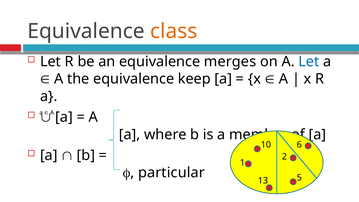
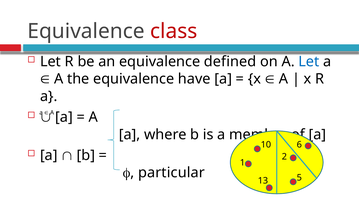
class colour: orange -> red (174, 31)
merges: merges -> defined (230, 62)
keep: keep -> have (194, 79)
